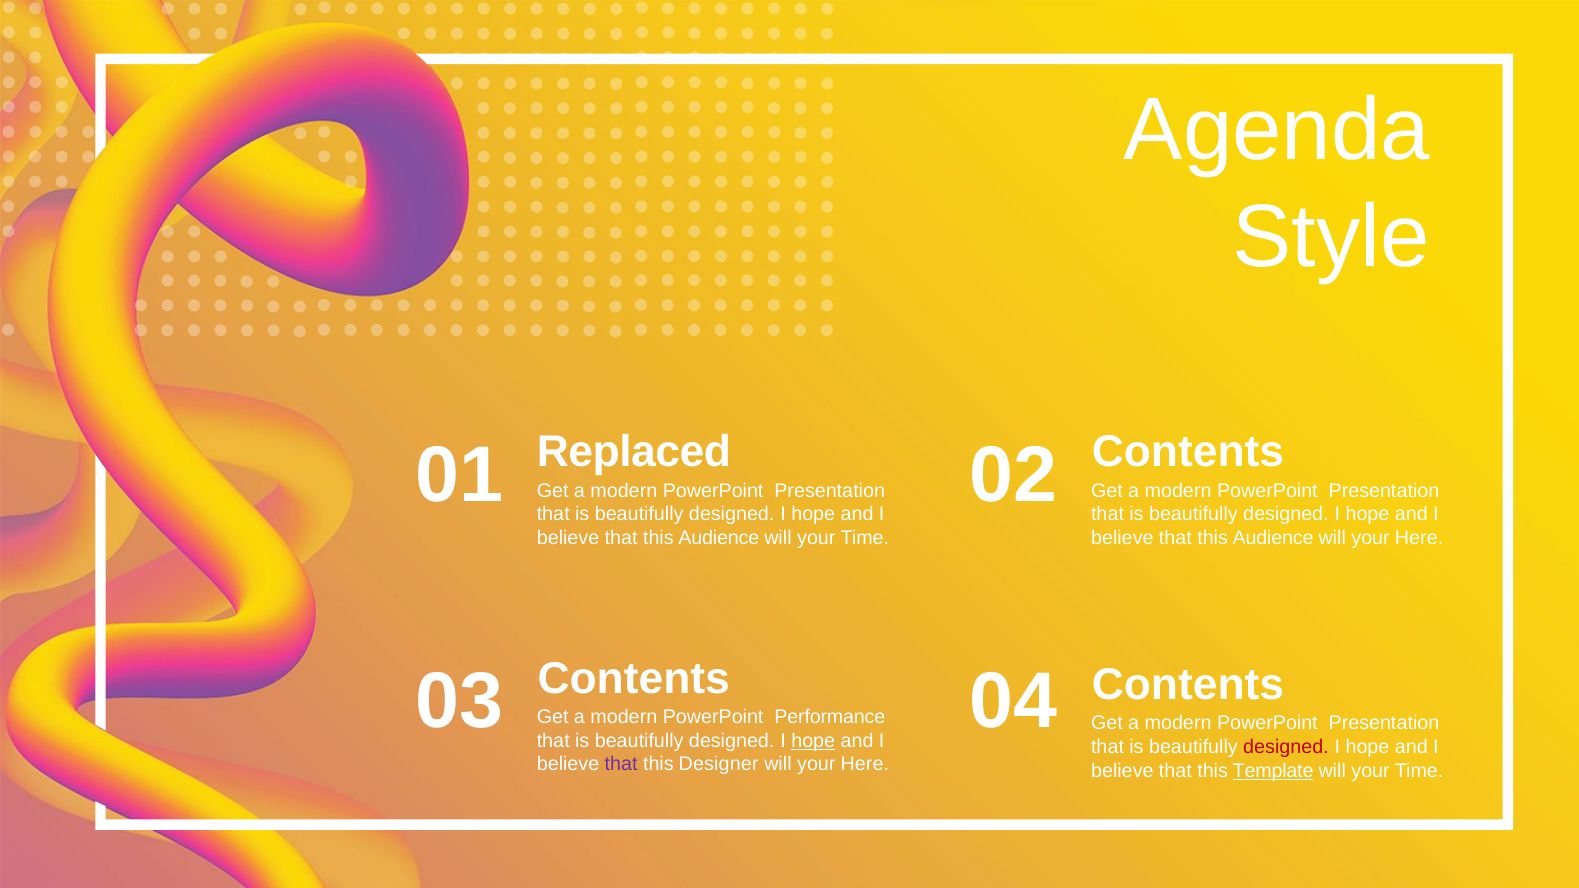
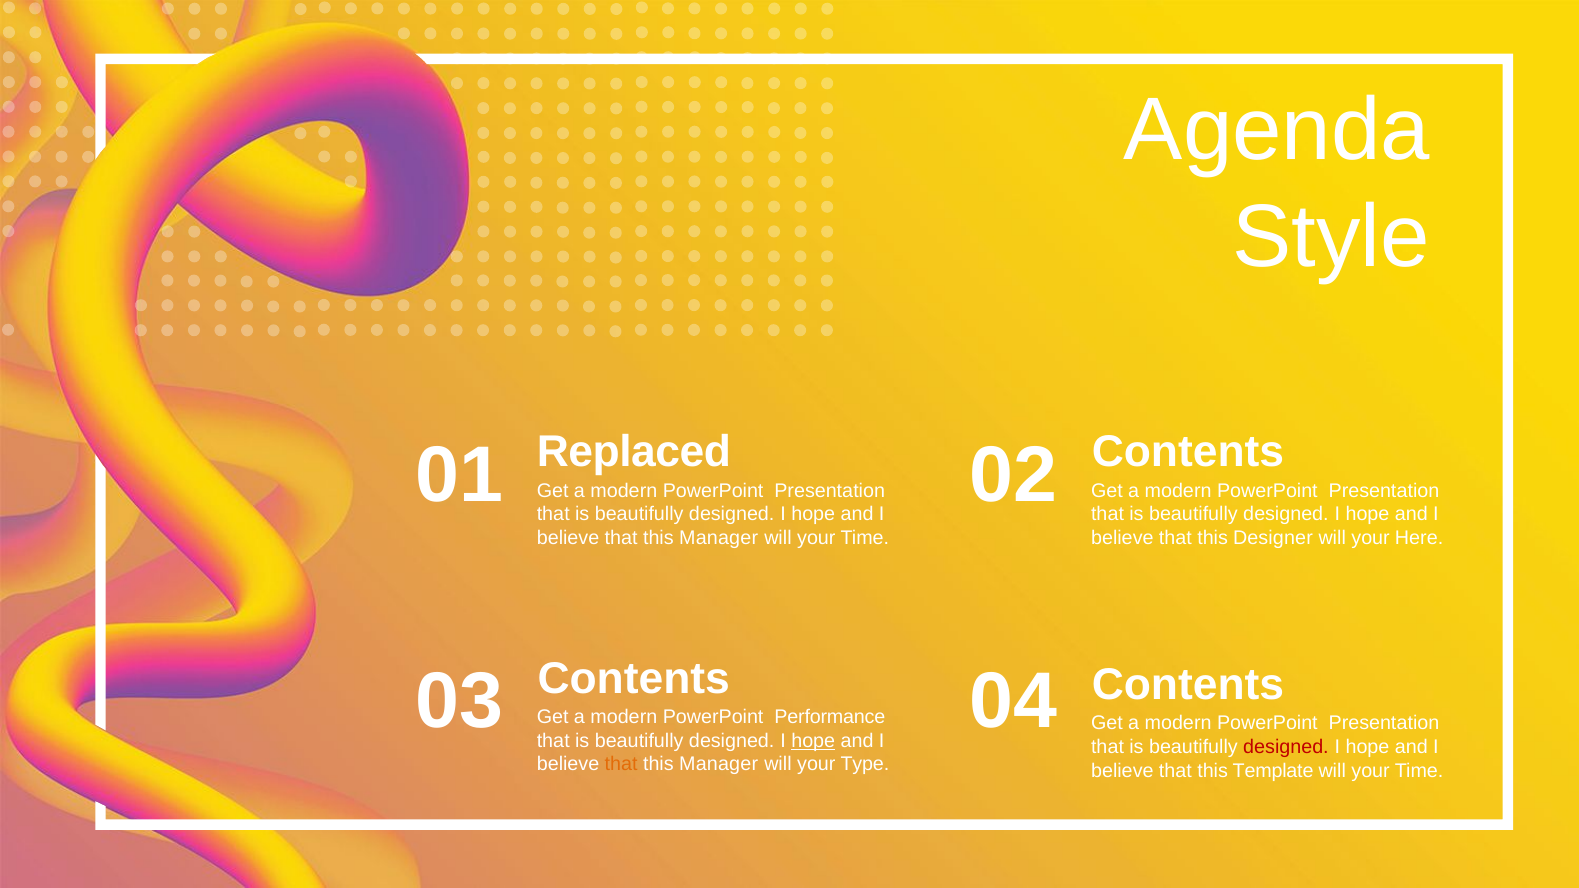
Audience: Audience -> Manager (719, 538)
Audience: Audience -> Designer (1273, 538)
that colour: purple -> orange (621, 764)
Designer: Designer -> Manager (719, 764)
Here: Here -> Type (865, 764)
Template underline: present -> none (1273, 771)
